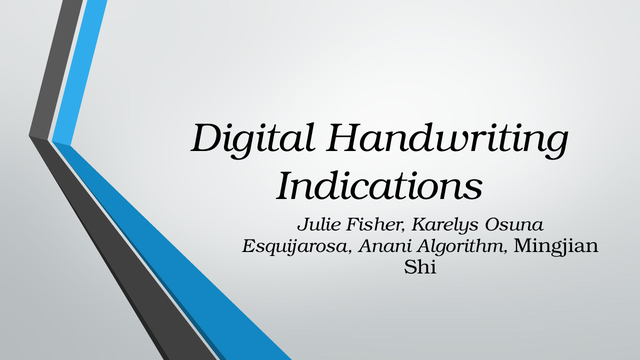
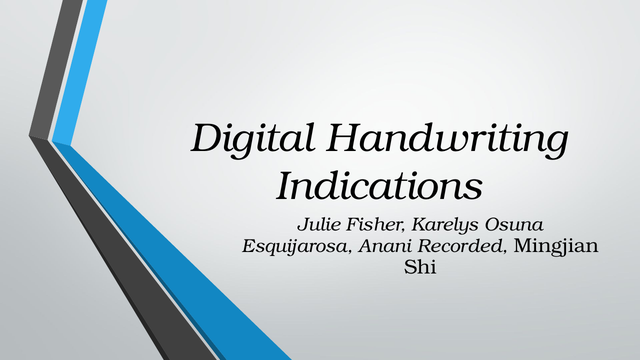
Algorithm: Algorithm -> Recorded (462, 246)
